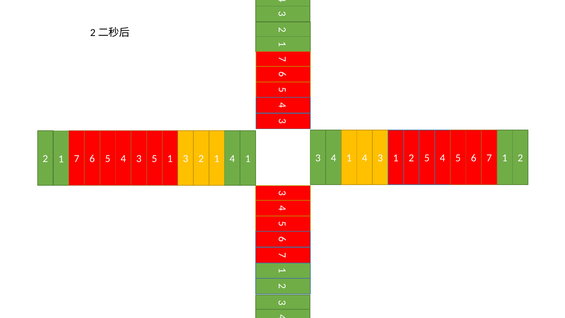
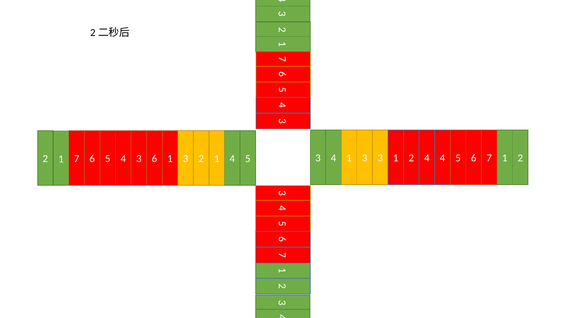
4 1 4: 4 -> 3 (365, 158)
3 5: 5 -> 6 (154, 159)
1 4 1: 1 -> 5 (248, 159)
2 5: 5 -> 4 (427, 158)
